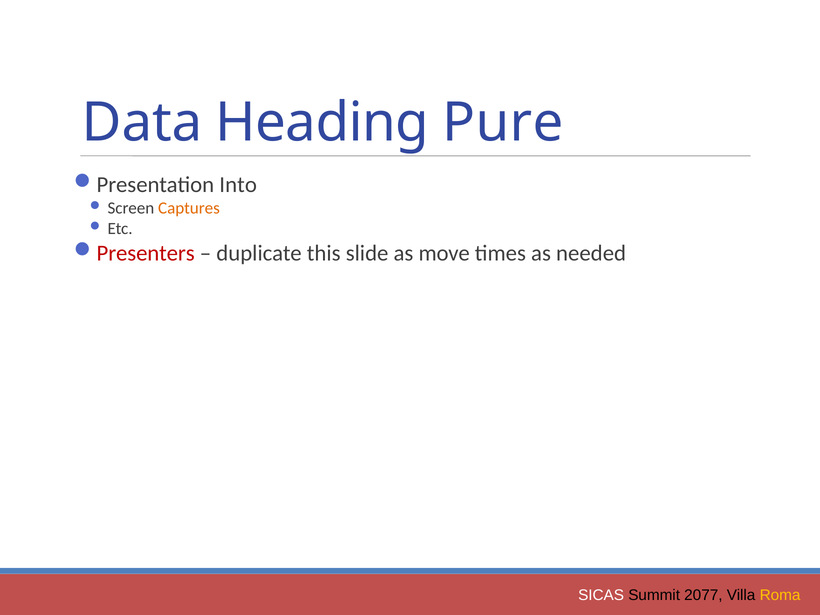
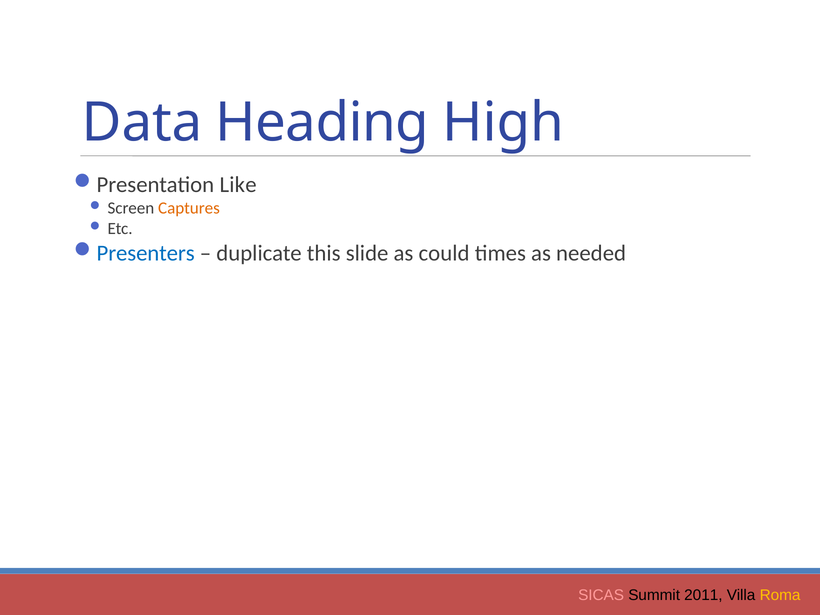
Pure: Pure -> High (503, 123)
Into: Into -> Like (238, 185)
Presenters colour: red -> blue (146, 253)
move: move -> could (444, 253)
SICAS colour: white -> pink (601, 595)
2077: 2077 -> 2011 (703, 595)
